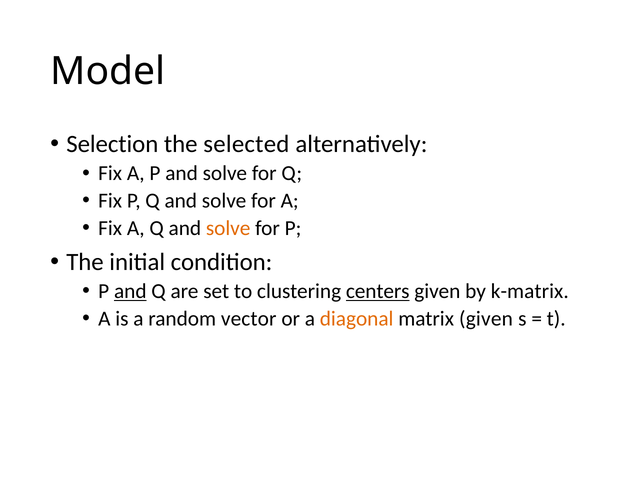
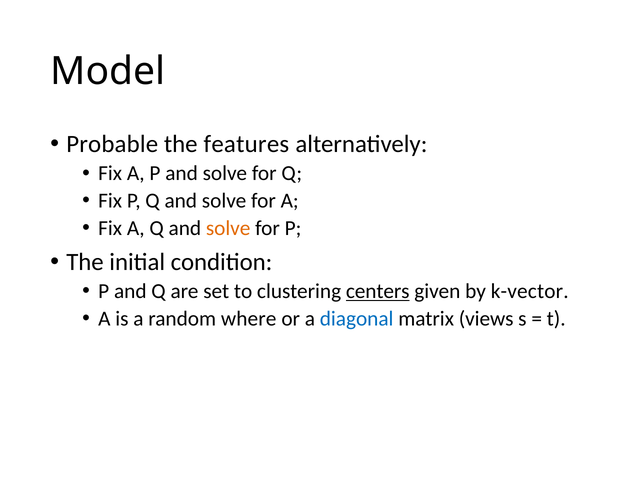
Selection: Selection -> Probable (112, 144)
selected: selected -> features (246, 144)
and underline: present -> none (130, 291)
k-matrix: k-matrix -> k-vector (530, 291)
vector: vector -> where (249, 319)
diagonal colour: orange -> blue (357, 319)
matrix given: given -> views (486, 319)
